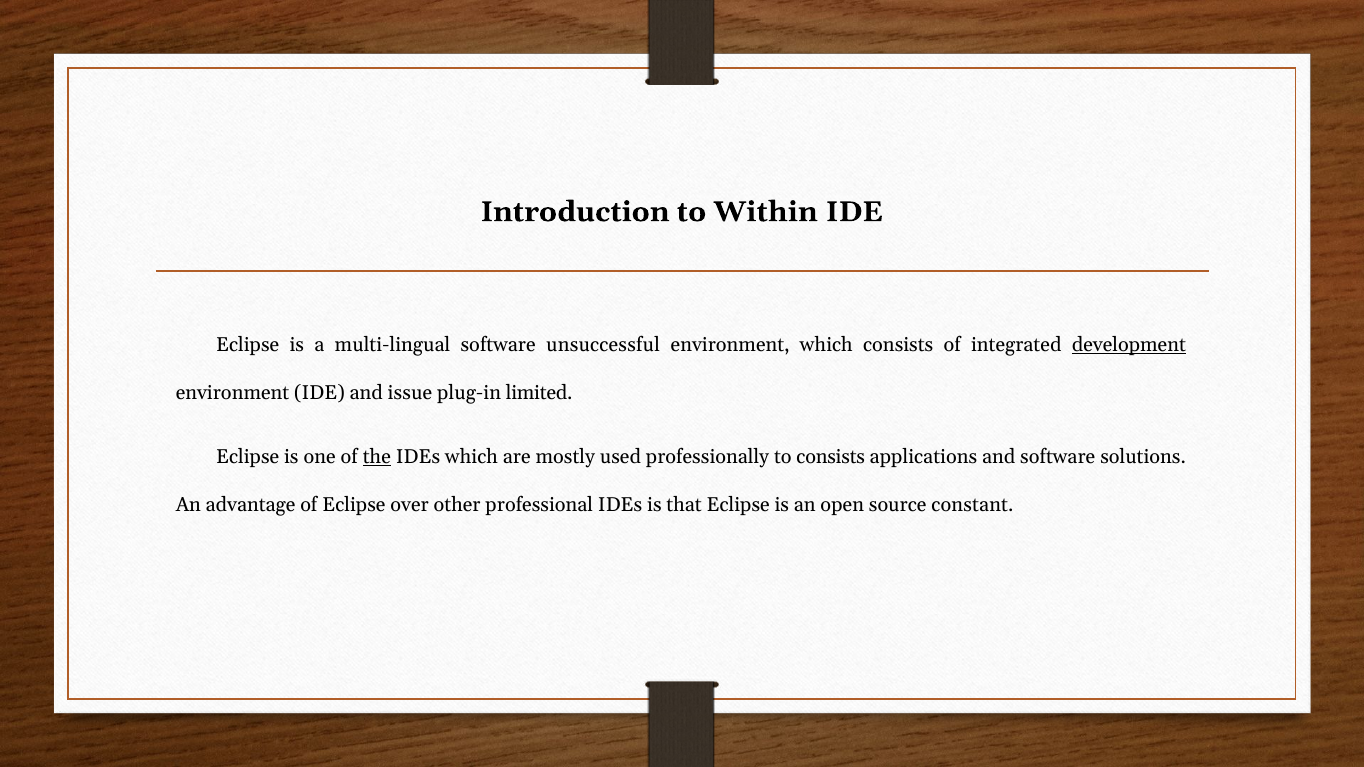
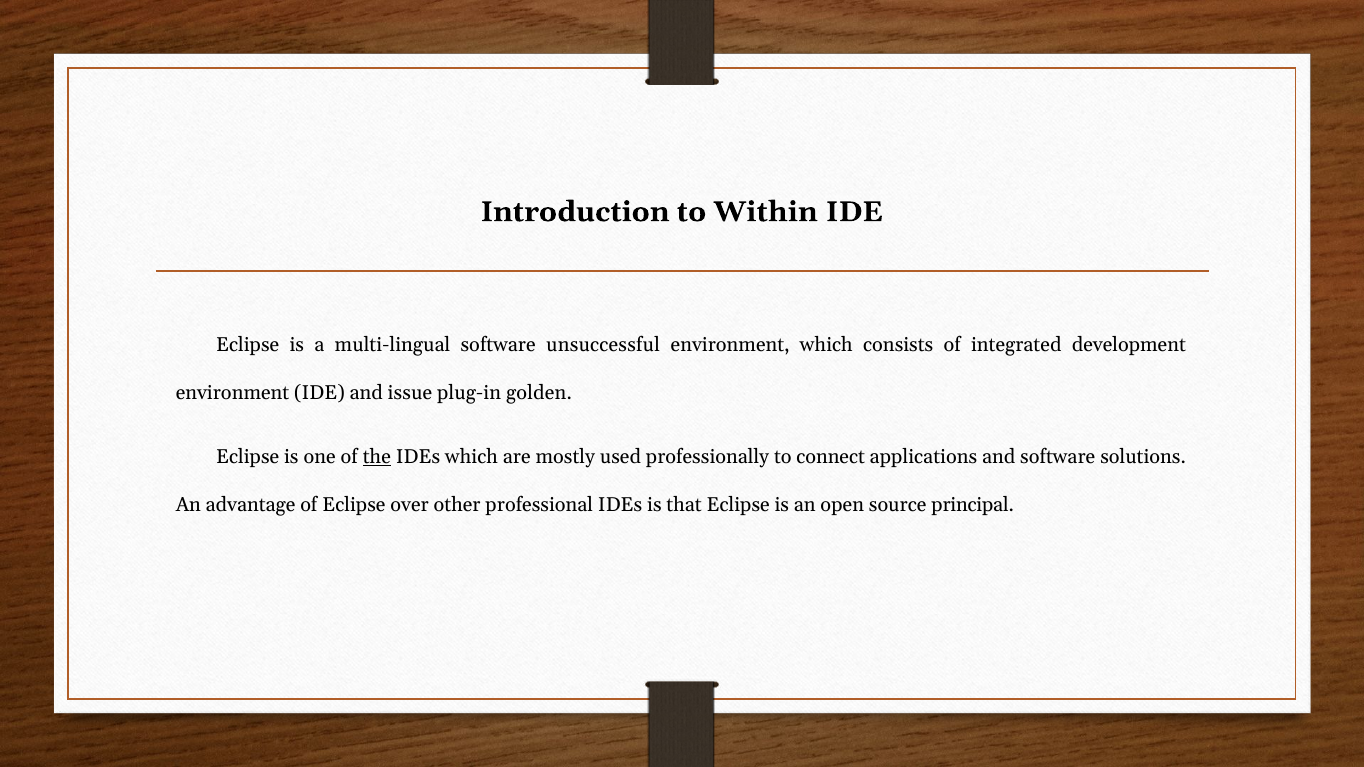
development underline: present -> none (1129, 345)
limited: limited -> golden (539, 393)
to consists: consists -> connect (831, 457)
constant: constant -> principal (973, 505)
